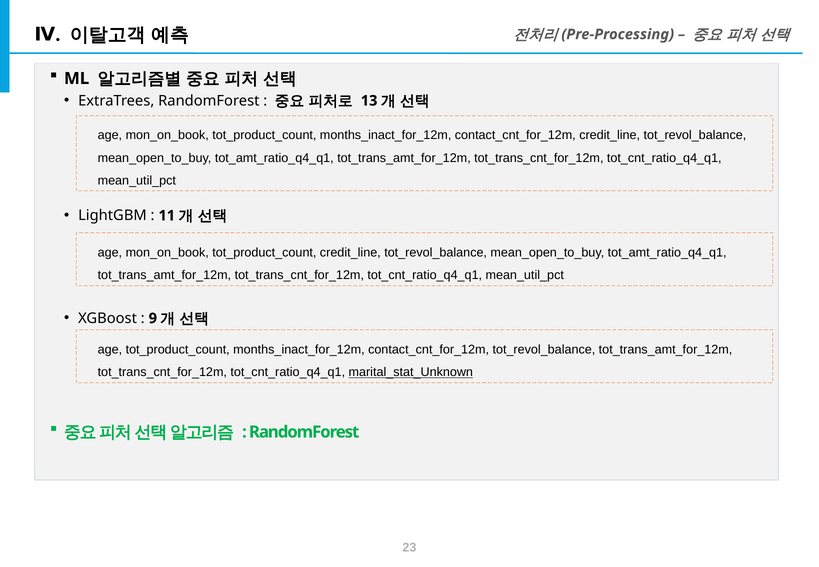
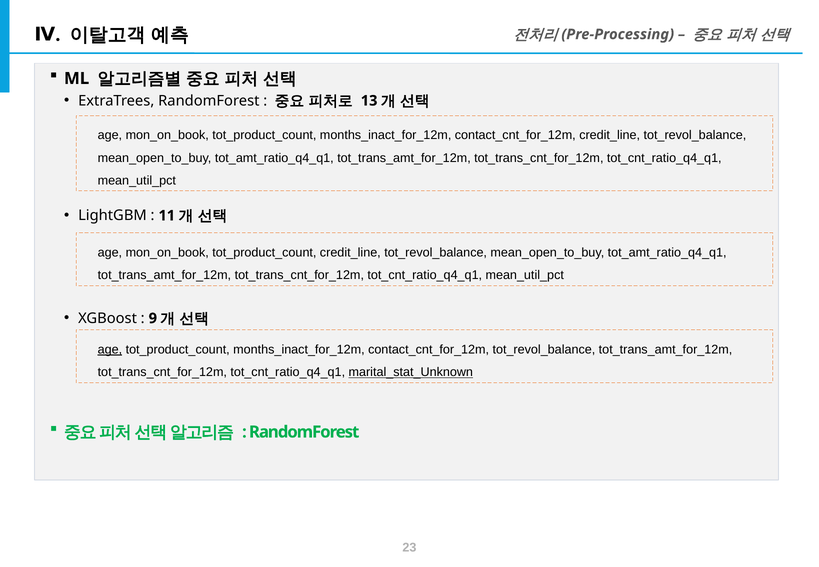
age underline: none -> present (110, 350)
